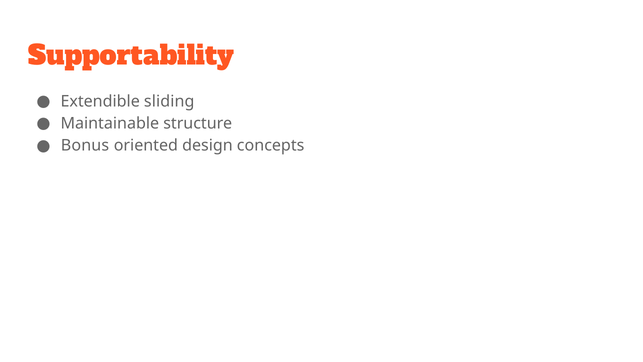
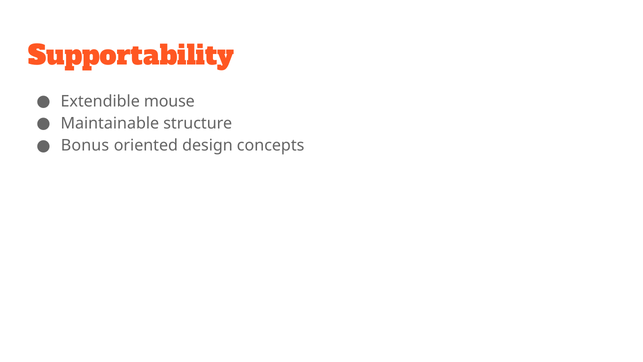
sliding: sliding -> mouse (169, 101)
